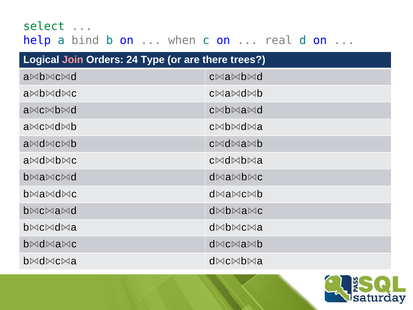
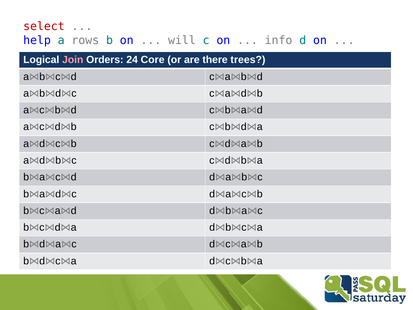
select colour: green -> red (44, 26)
bind: bind -> rows (85, 40)
when: when -> will (182, 40)
real: real -> info (279, 40)
Type: Type -> Core (153, 60)
